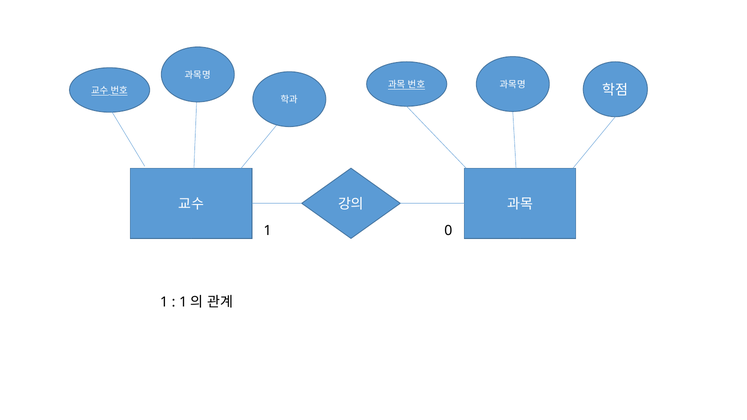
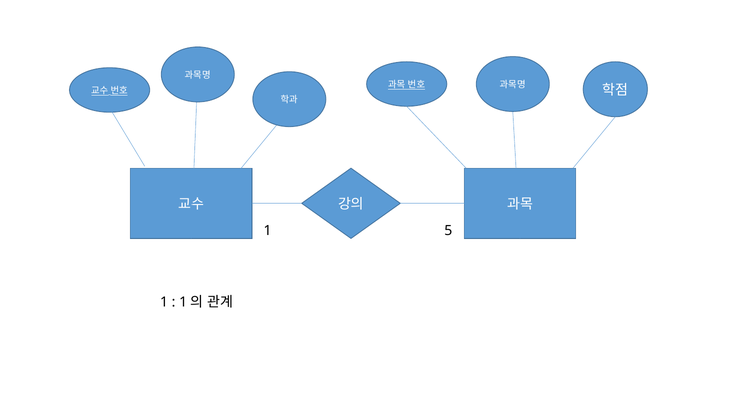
0: 0 -> 5 (448, 231)
